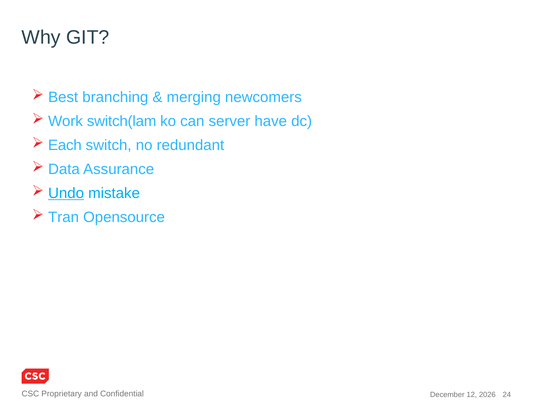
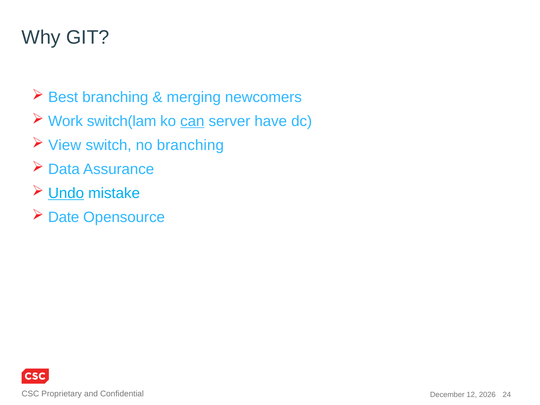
can underline: none -> present (192, 121)
Each: Each -> View (65, 145)
no redundant: redundant -> branching (190, 145)
Tran: Tran -> Date (64, 217)
